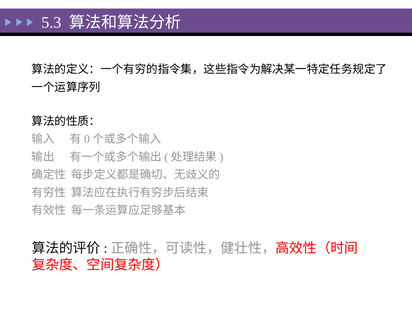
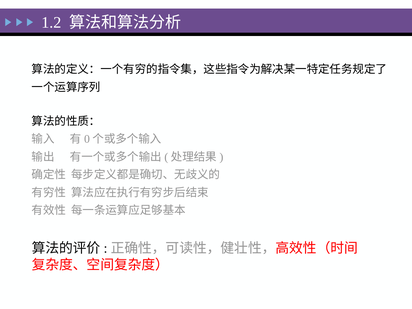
5.3: 5.3 -> 1.2 (51, 22)
